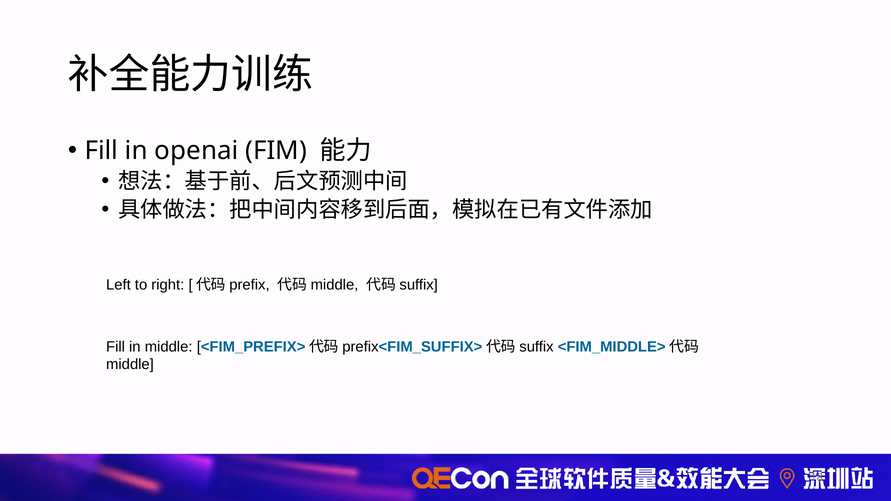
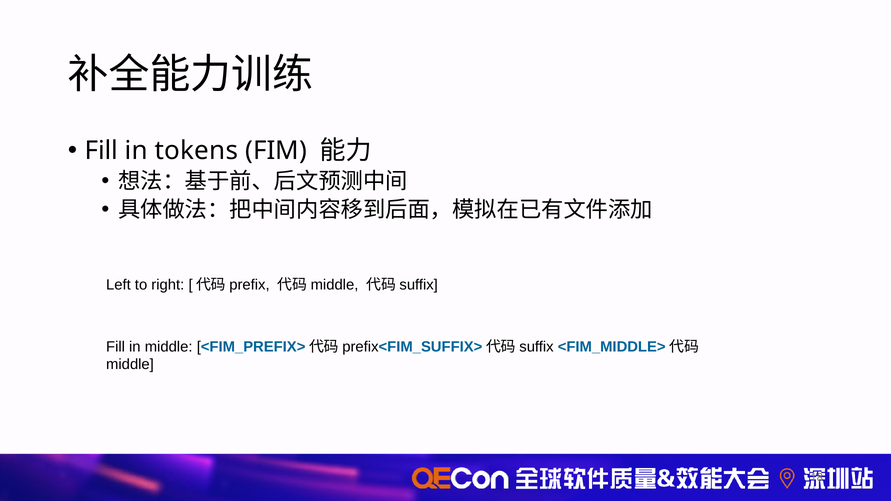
openai: openai -> tokens (196, 151)
